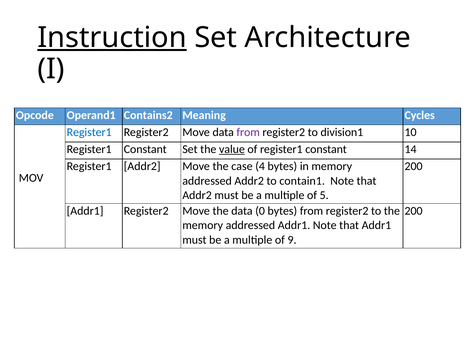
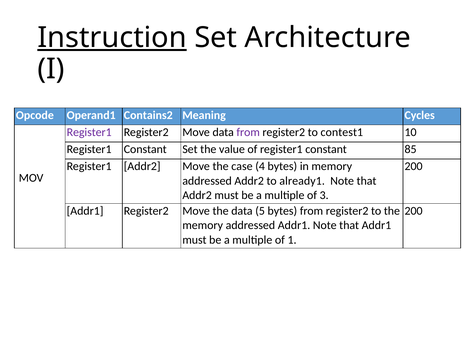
Register1 colour: blue -> purple (89, 132)
division1: division1 -> contest1 (342, 132)
value underline: present -> none (232, 149)
14: 14 -> 85 (411, 149)
contain1: contain1 -> already1 (302, 181)
5: 5 -> 3 (324, 195)
0: 0 -> 5 (260, 211)
9: 9 -> 1 (292, 240)
